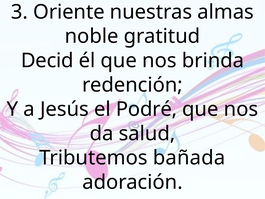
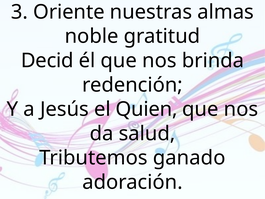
Podré: Podré -> Quien (147, 109)
bañada: bañada -> ganado (189, 158)
